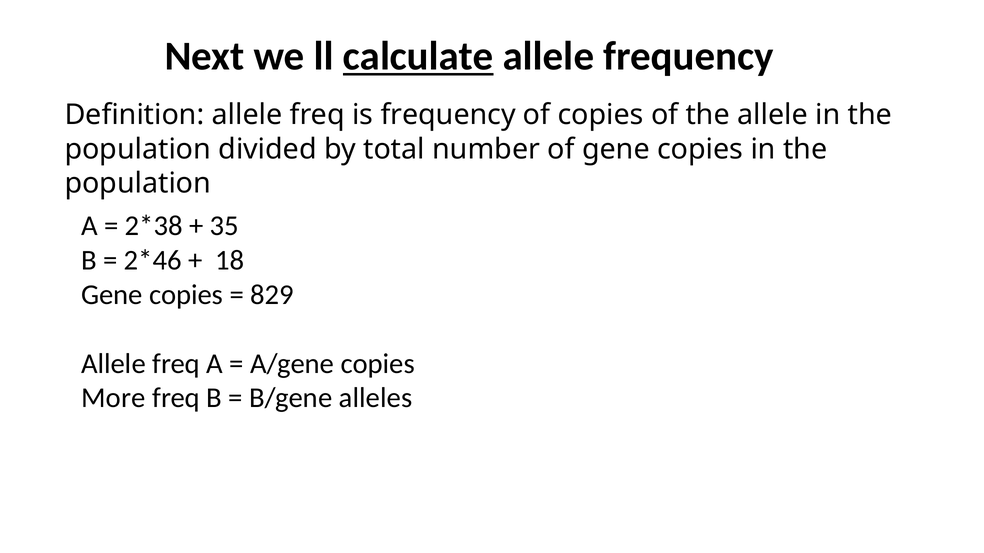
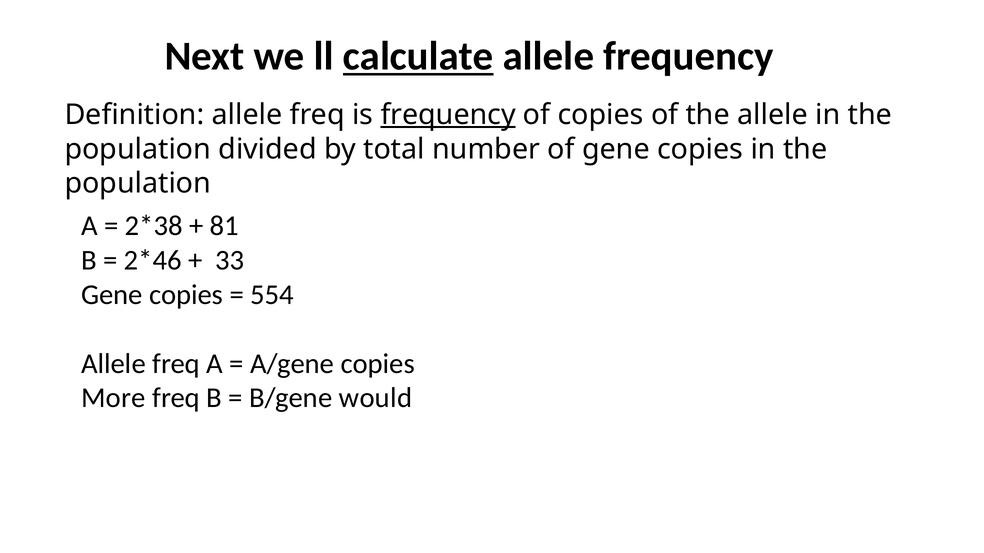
frequency underline: none -> present (448, 115)
35: 35 -> 81 (224, 226)
18: 18 -> 33 (230, 261)
829: 829 -> 554 (272, 295)
alleles: alleles -> would (376, 398)
